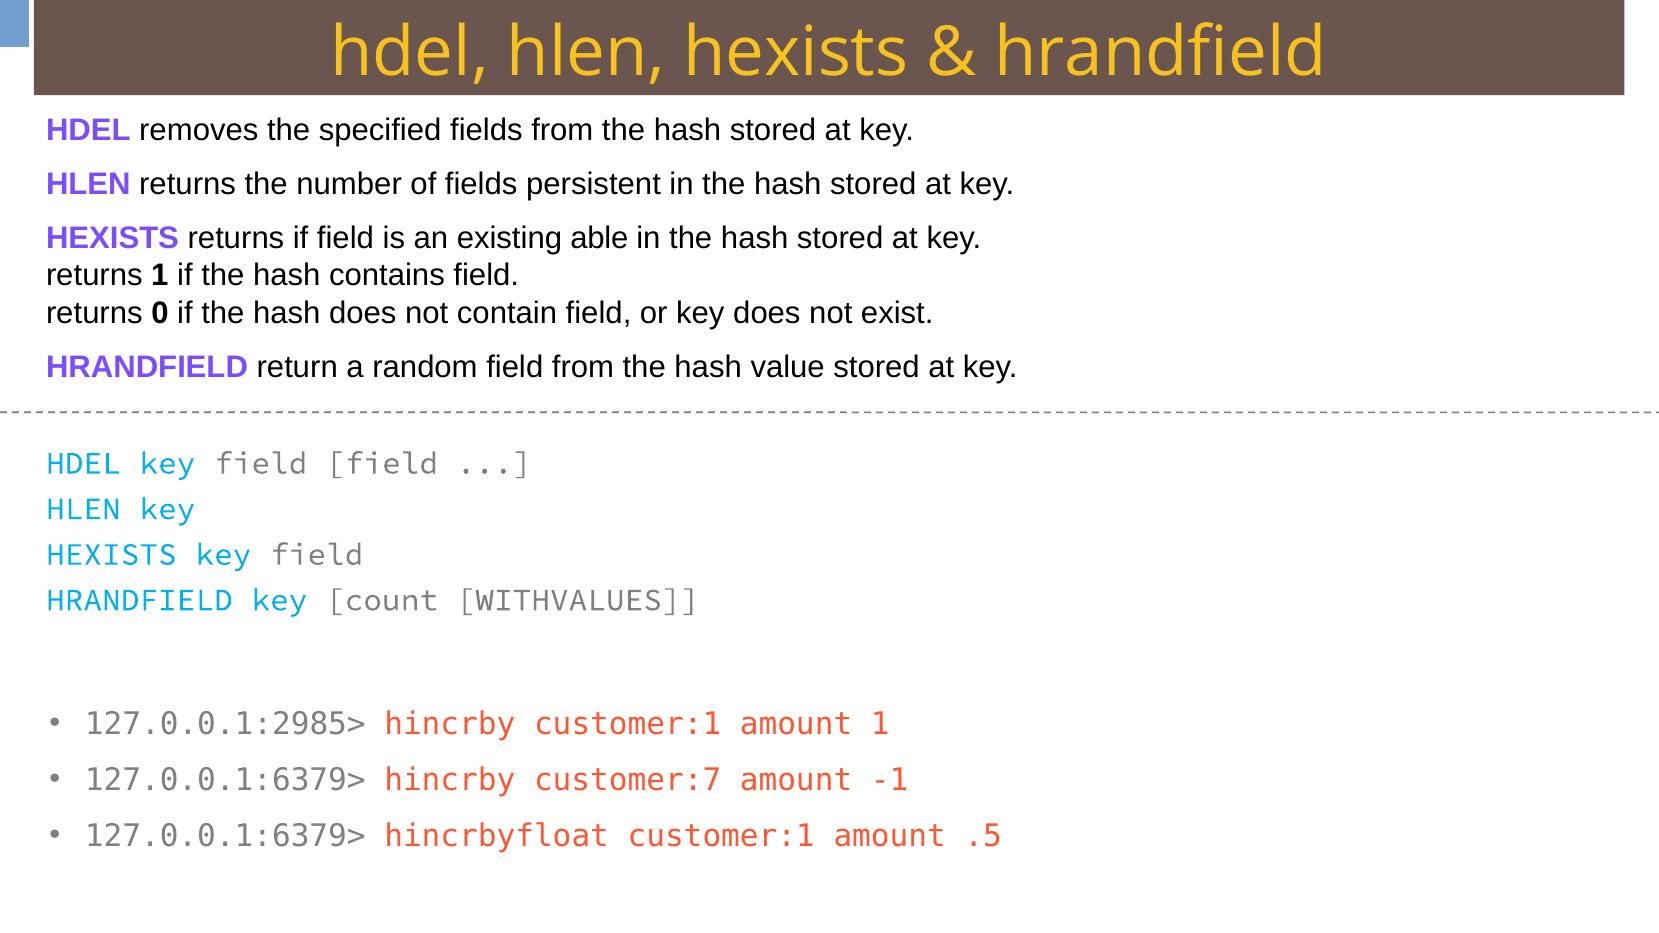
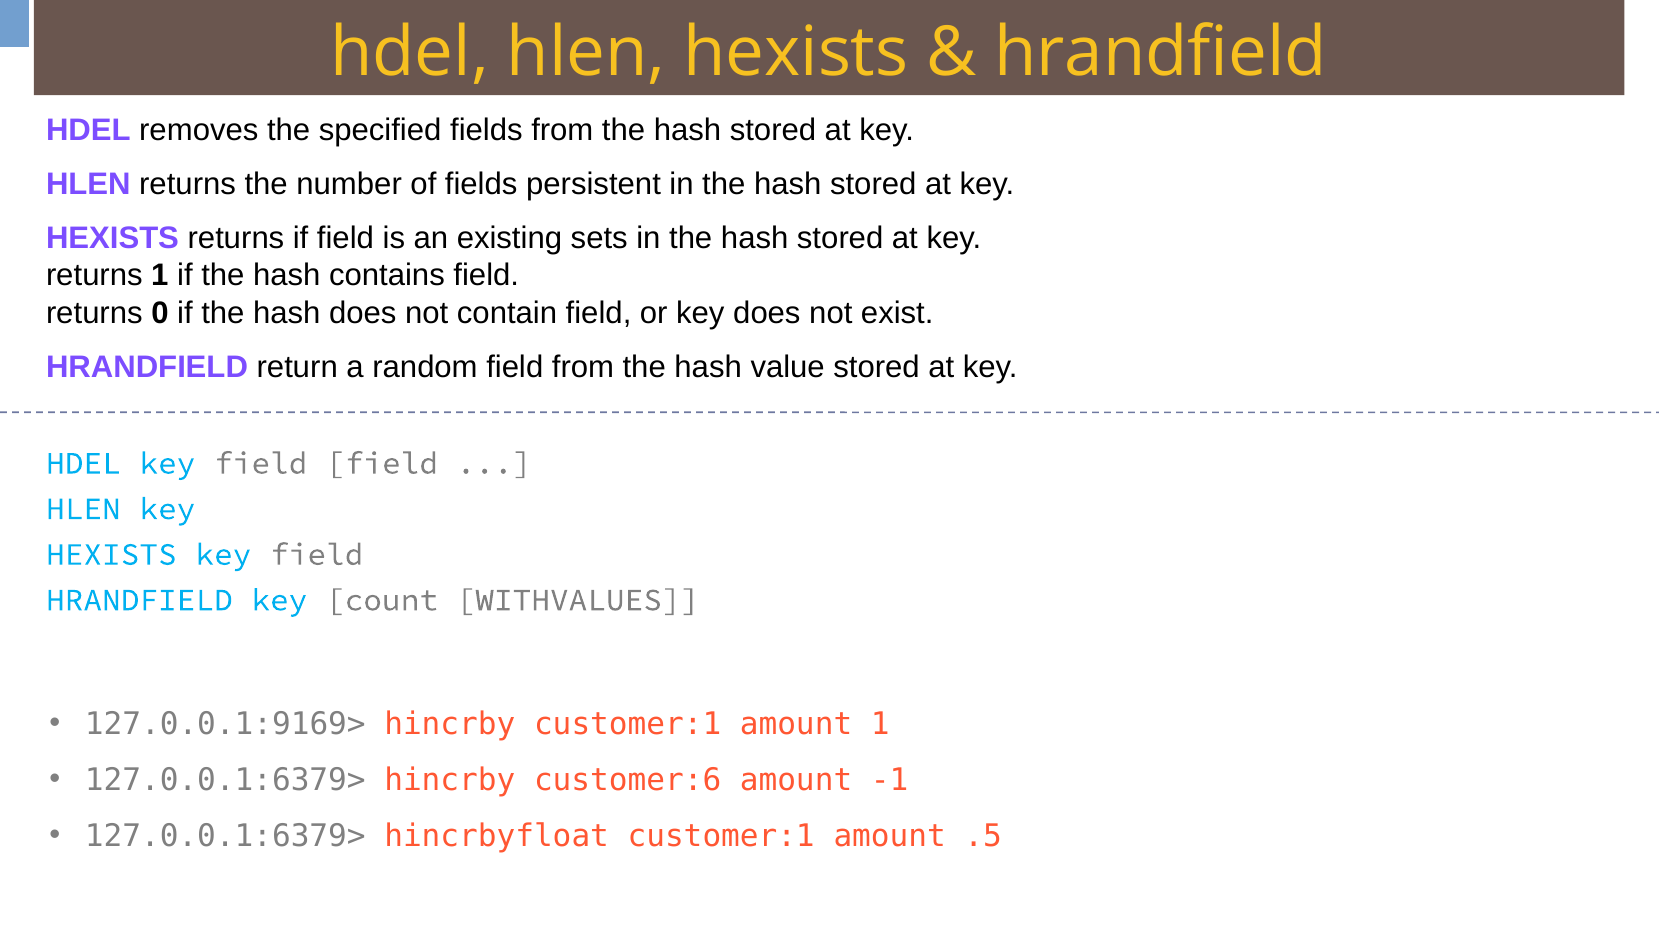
able: able -> sets (599, 238)
127.0.0.1:2985>: 127.0.0.1:2985> -> 127.0.0.1:9169> (225, 724)
customer:7: customer:7 -> customer:6 (628, 780)
